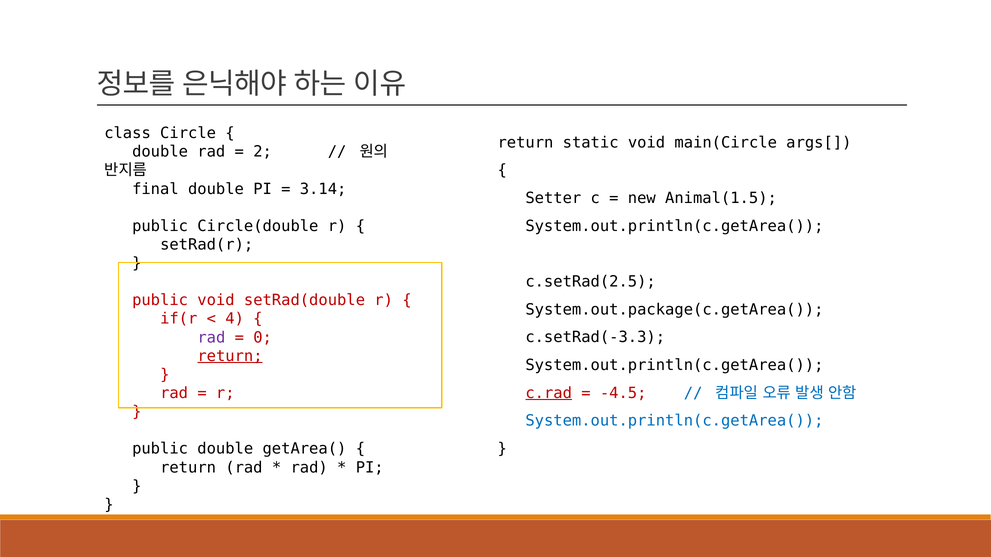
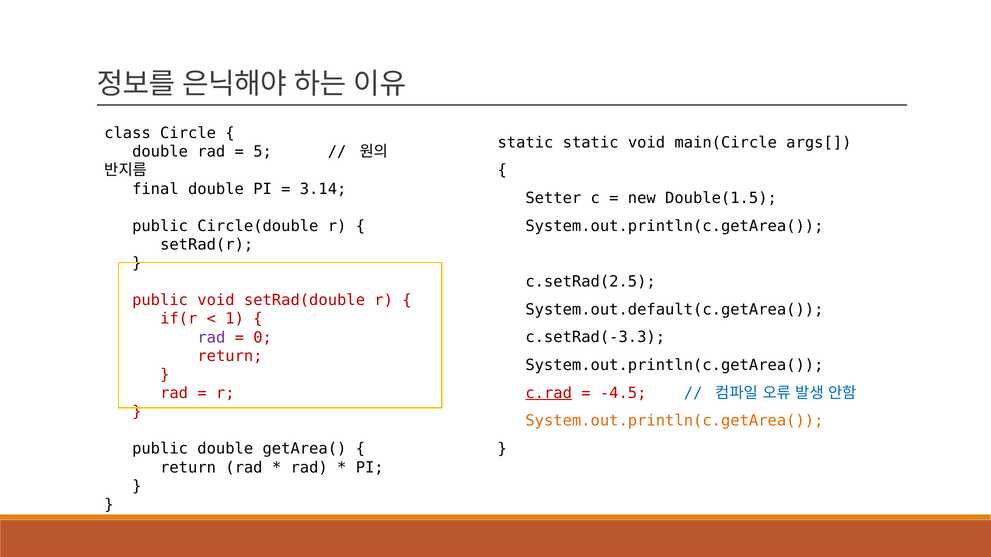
return: return -> static (525, 143)
2: 2 -> 5 (263, 152)
Animal(1.5: Animal(1.5 -> Double(1.5 (721, 198)
System.out.package(c.getArea(: System.out.package(c.getArea( -> System.out.default(c.getArea( (674, 310)
4: 4 -> 1 (235, 319)
return underline: present -> none (230, 356)
System.out.println(c.getArea( colour: blue -> orange (674, 421)
